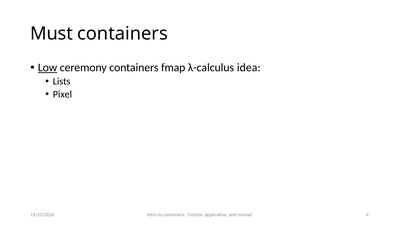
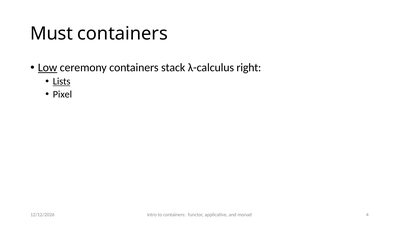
fmap: fmap -> stack (173, 67)
idea: idea -> right (249, 67)
Lists underline: none -> present (62, 81)
